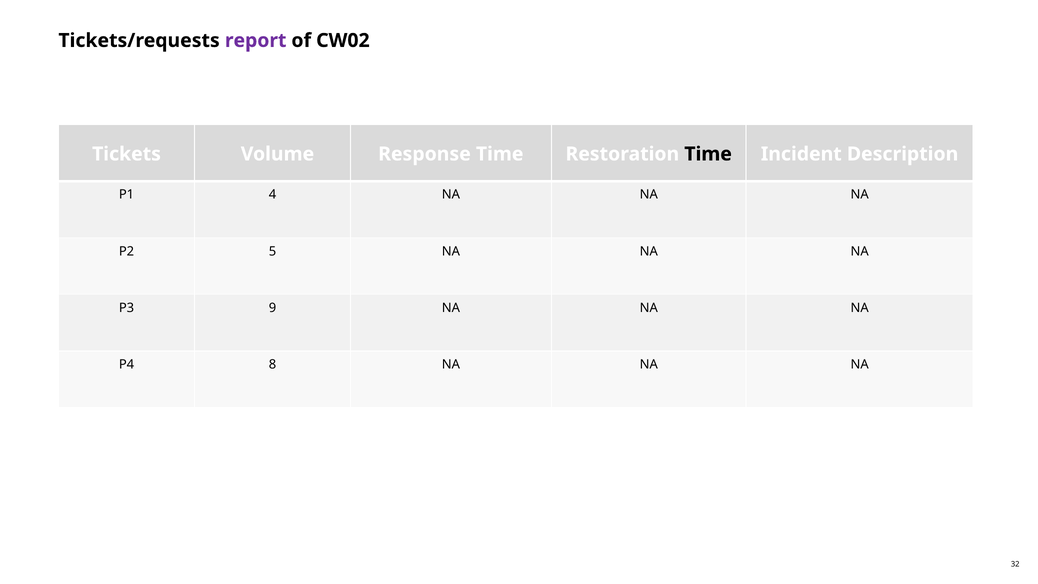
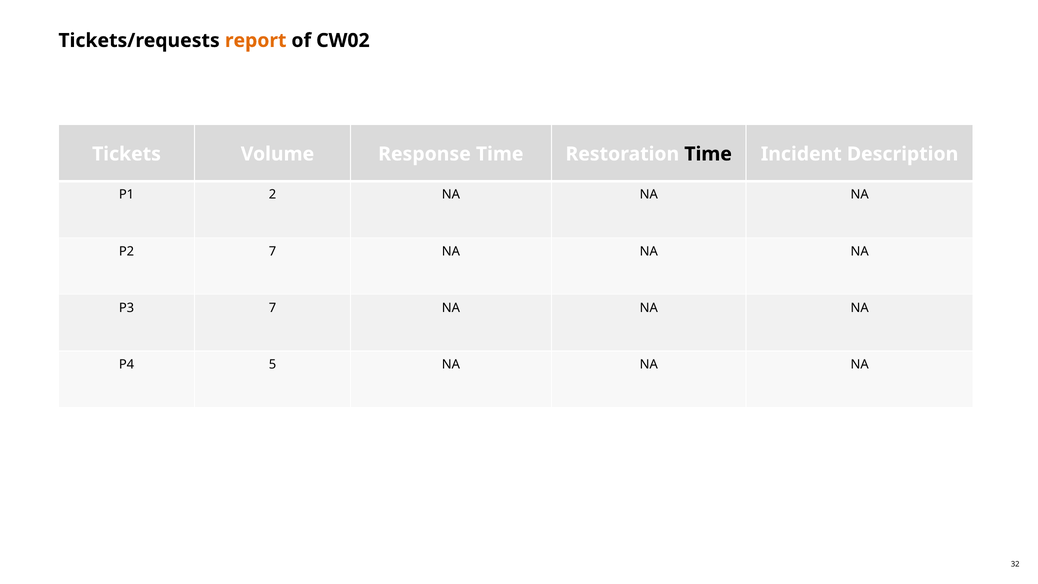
report colour: purple -> orange (256, 41)
4: 4 -> 2 (273, 195)
P2 5: 5 -> 7 (273, 251)
P3 9: 9 -> 7 (273, 308)
8: 8 -> 5 (273, 364)
